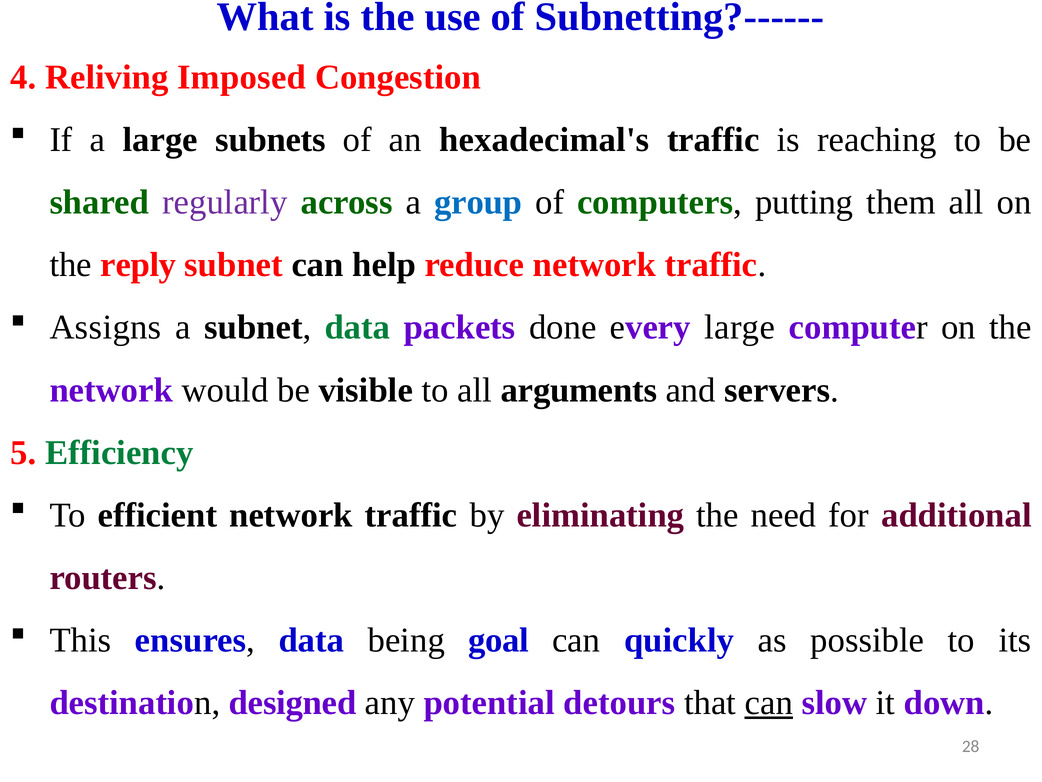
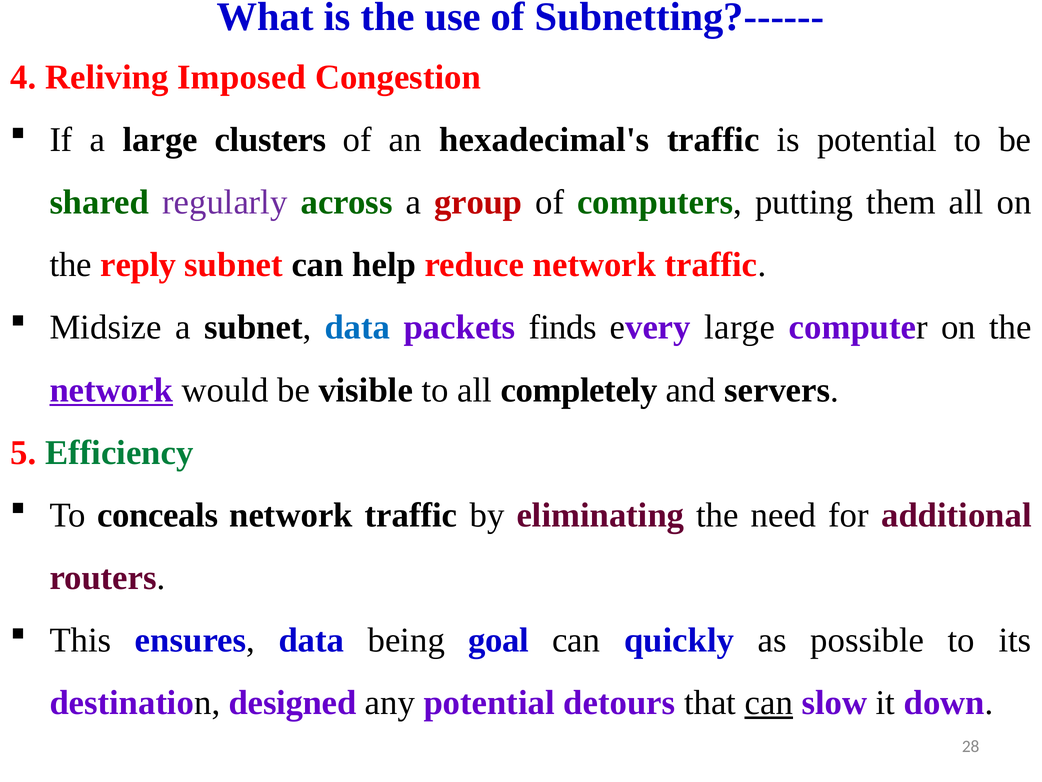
subnets: subnets -> clusters (271, 140)
is reaching: reaching -> potential (877, 140)
group colour: blue -> red (478, 202)
Assigns: Assigns -> Midsize (106, 327)
data colour: green -> blue (357, 327)
done: done -> finds (563, 327)
network underline: none -> present (111, 390)
arguments: arguments -> completely (579, 390)
efficient: efficient -> conceals (158, 515)
